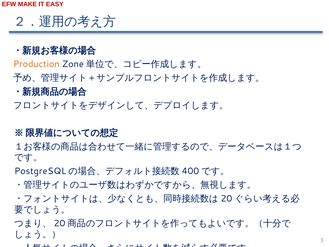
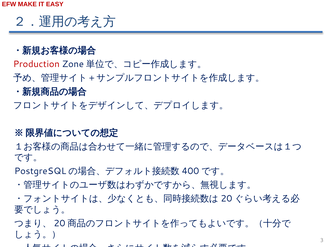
Production colour: orange -> red (36, 64)
